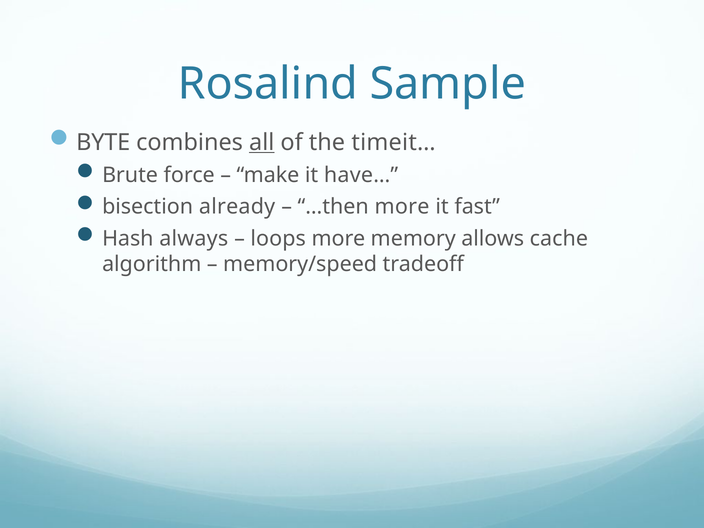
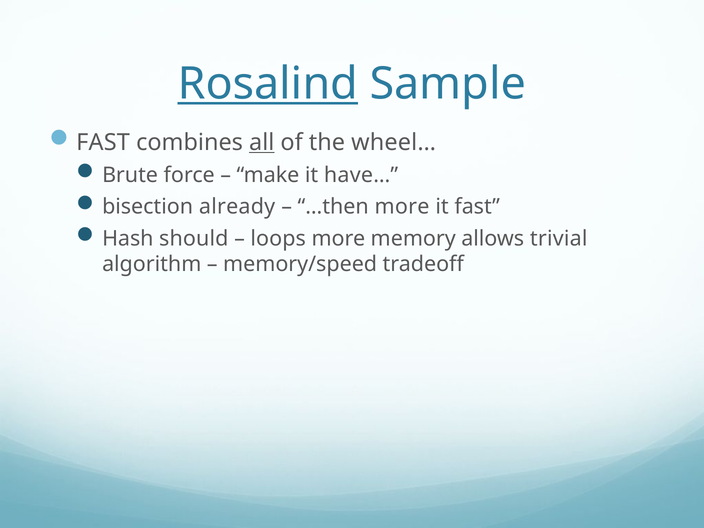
Rosalind underline: none -> present (268, 84)
BYTE: BYTE -> FAST (103, 142)
timeit…: timeit… -> wheel… (394, 142)
always: always -> should (194, 239)
cache: cache -> trivial (559, 239)
